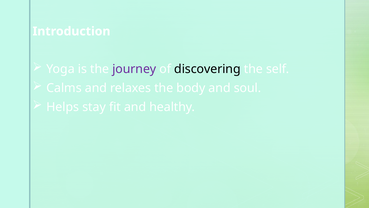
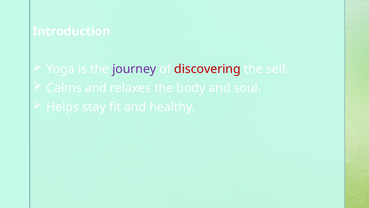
discovering colour: black -> red (207, 69)
